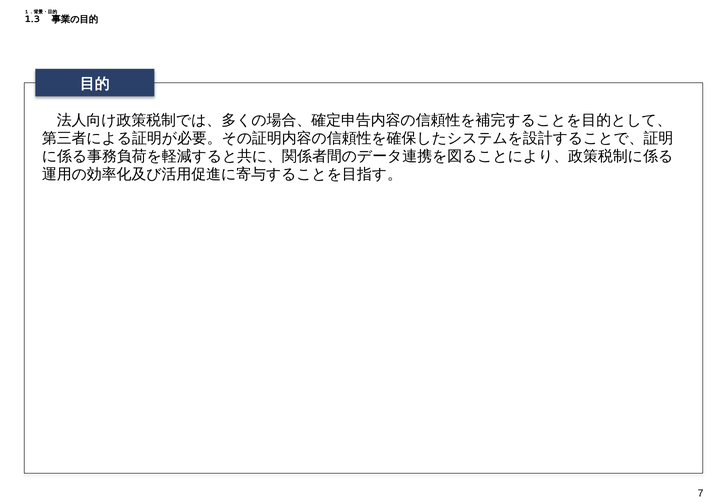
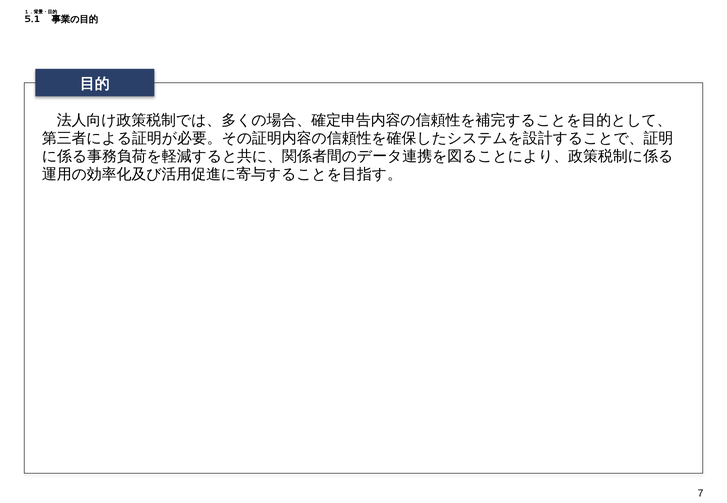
1.3: 1.3 -> 5.1 (32, 19)
